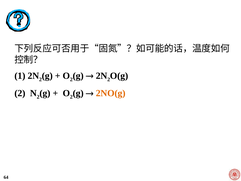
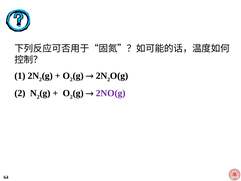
2NO(g colour: orange -> purple (111, 93)
